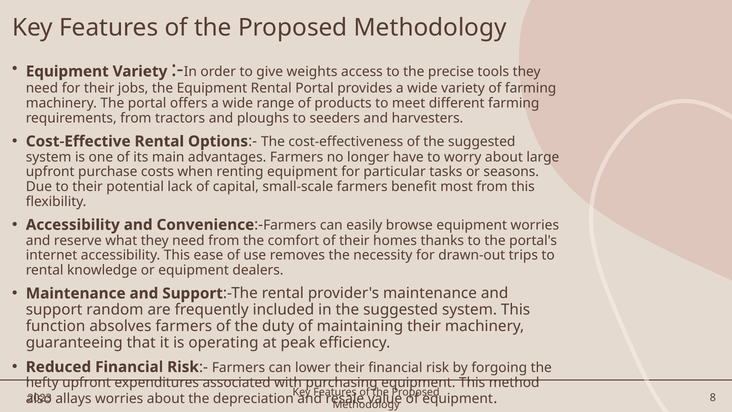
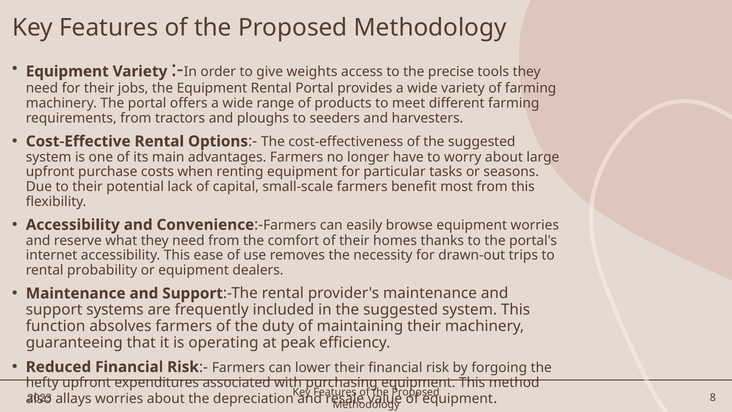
knowledge: knowledge -> probability (102, 270)
random: random -> systems (115, 310)
